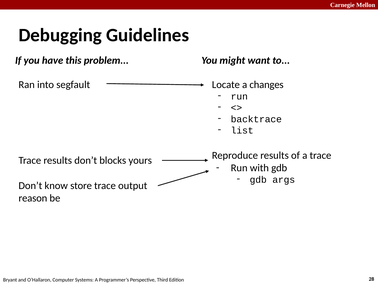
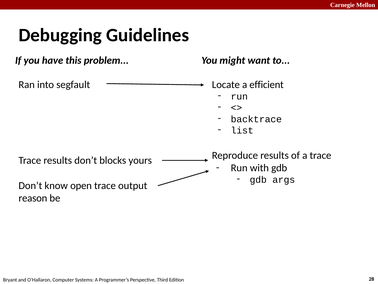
changes: changes -> efficient (267, 84)
store: store -> open (81, 185)
